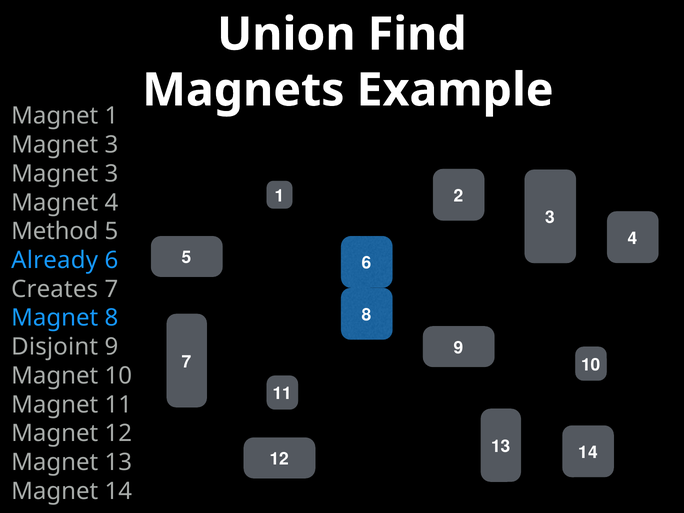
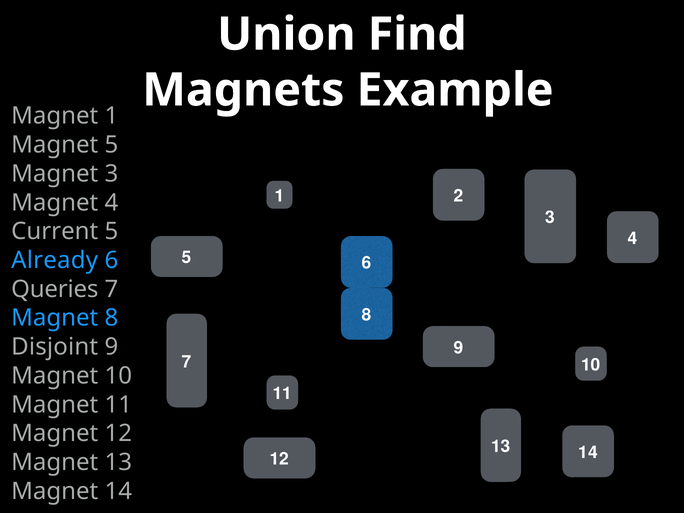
3: 3 -> 5 (111, 145)
Method: Method -> Current (55, 231)
Creates: Creates -> Queries (55, 289)
